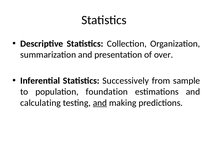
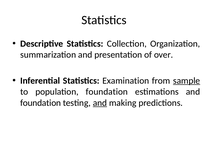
Successively: Successively -> Examination (126, 81)
sample underline: none -> present (187, 81)
calculating: calculating -> foundation (41, 103)
